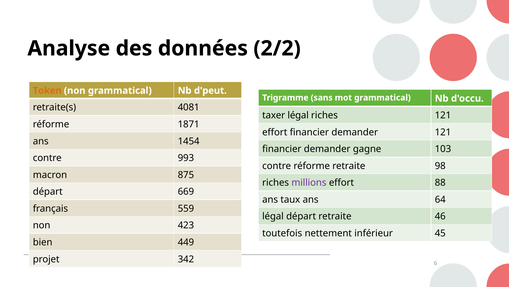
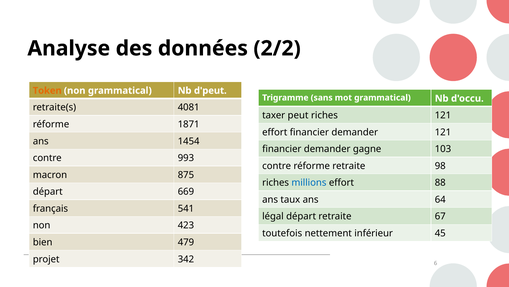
légal: légal -> peut (298, 115)
millions colour: purple -> blue (309, 182)
559: 559 -> 541 (186, 208)
46: 46 -> 67 (440, 216)
449: 449 -> 479 (186, 242)
